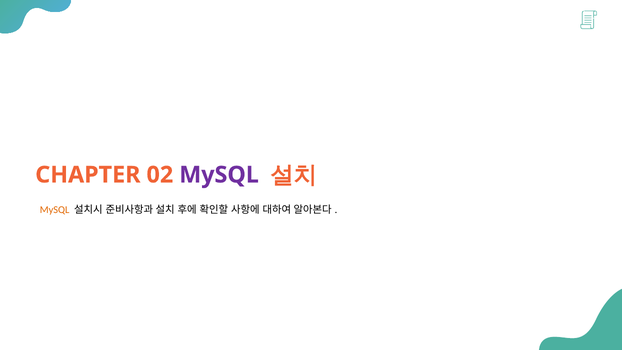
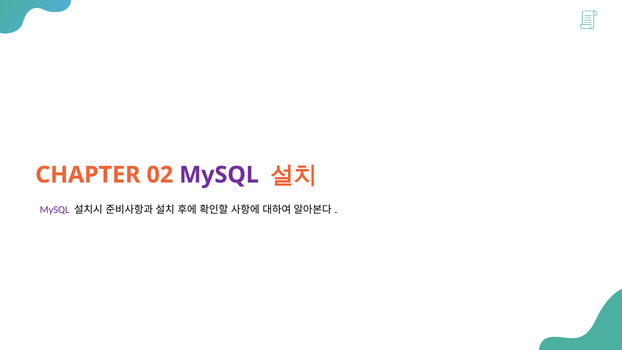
MySQL colour: orange -> purple (55, 210)
